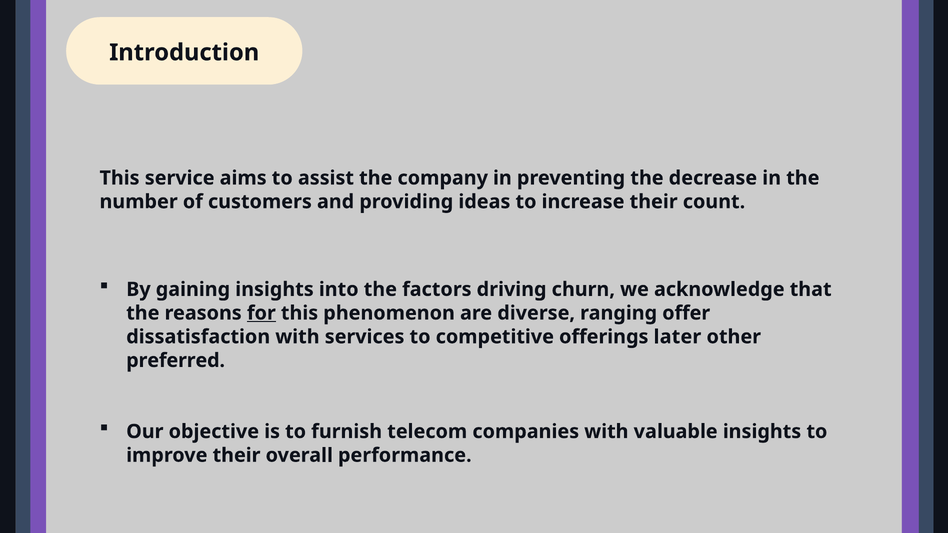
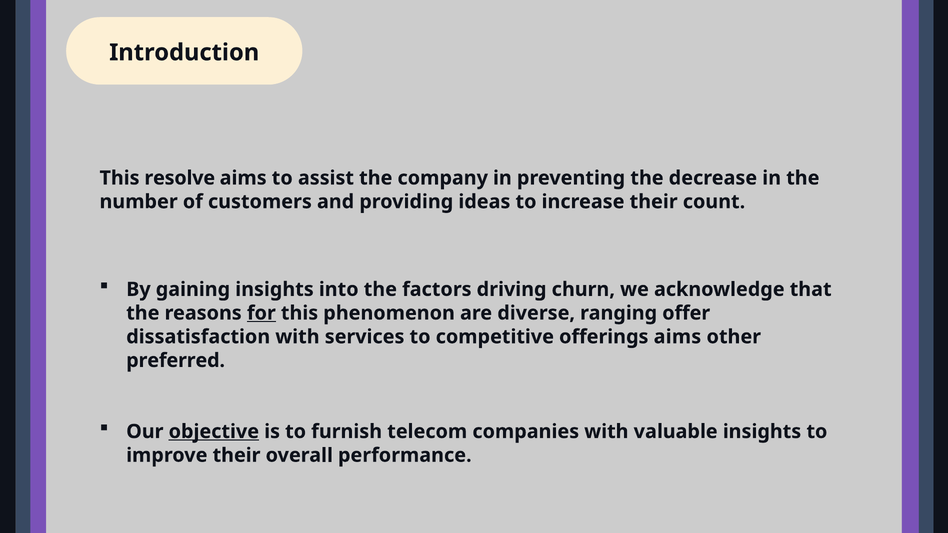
service: service -> resolve (180, 178)
offerings later: later -> aims (677, 337)
objective underline: none -> present (214, 432)
